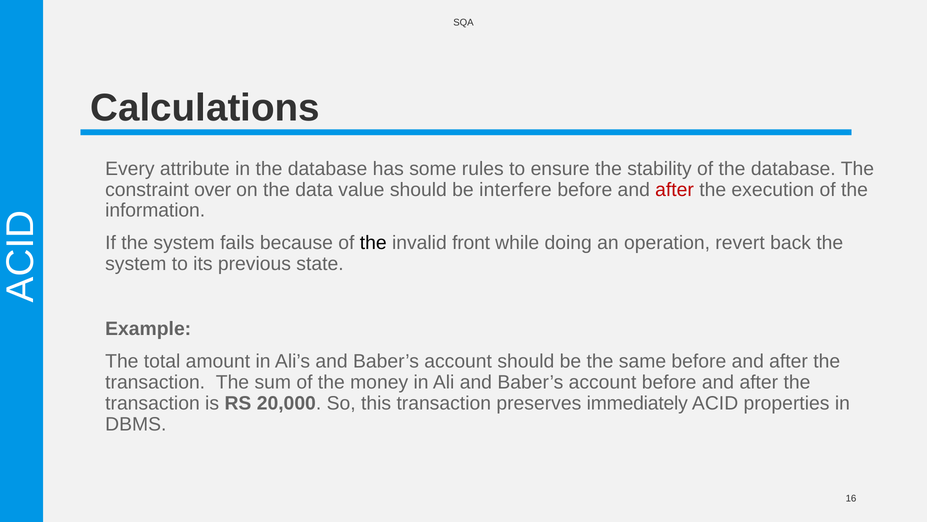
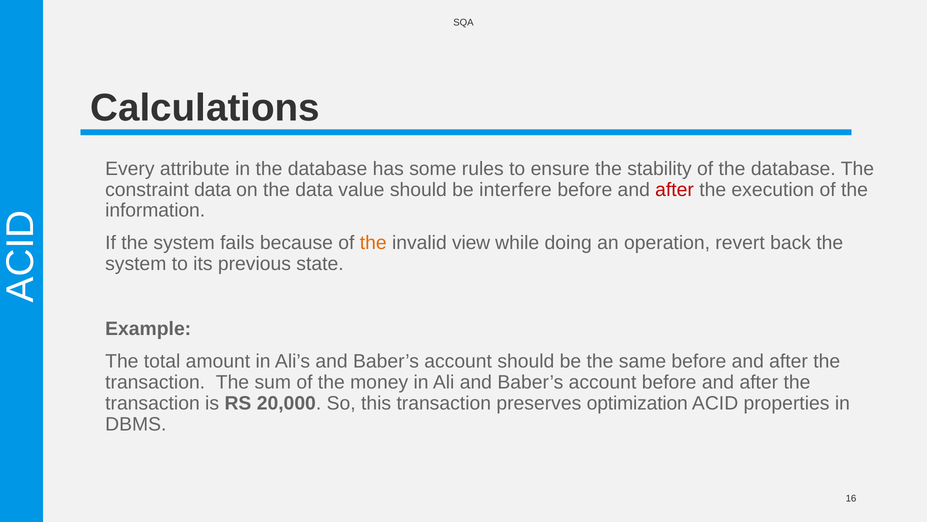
constraint over: over -> data (213, 189)
the colour: black -> orange (373, 243)
front: front -> view (471, 243)
immediately: immediately -> optimization (637, 403)
